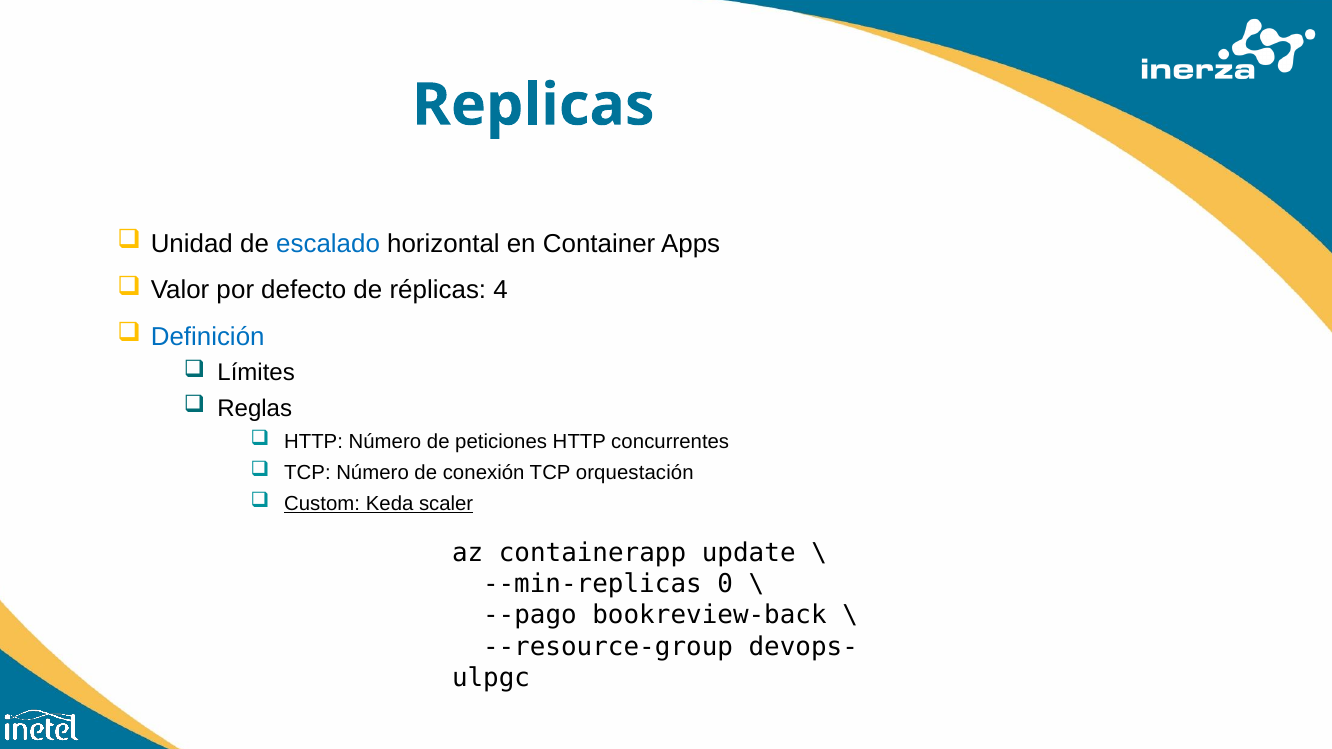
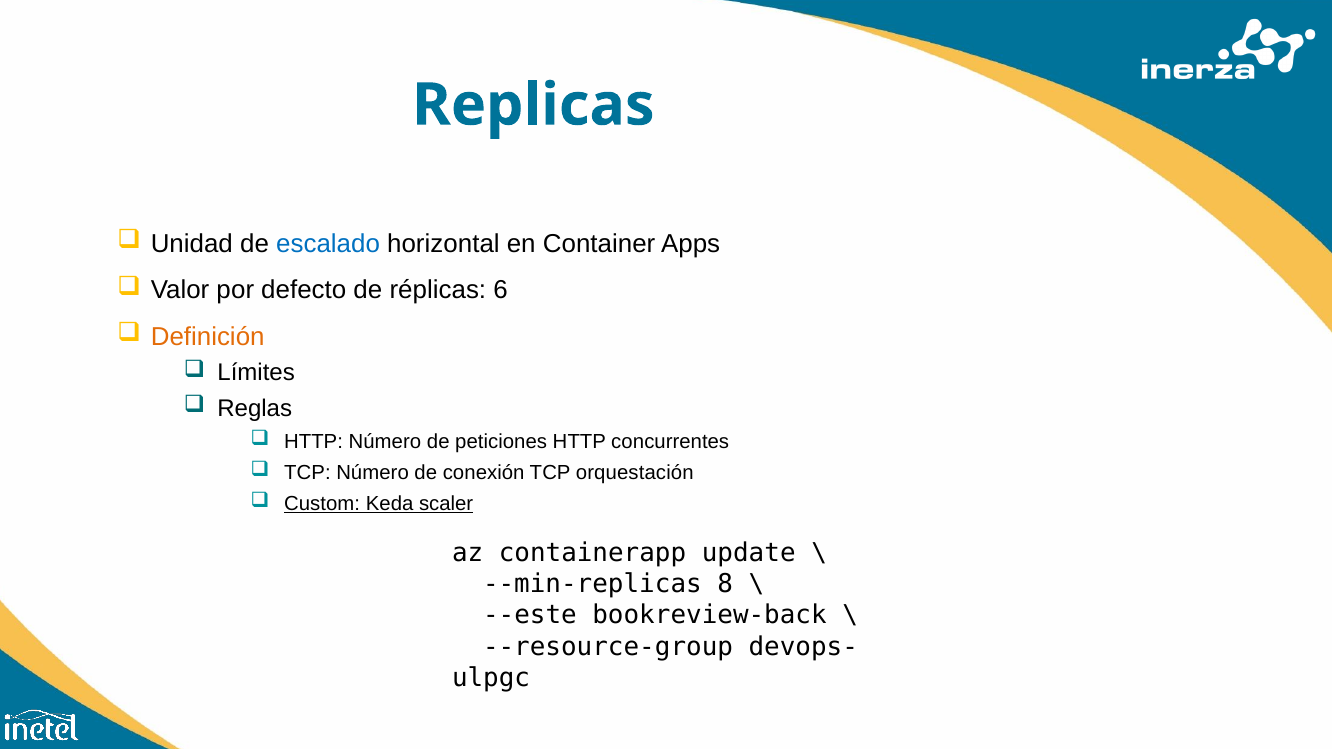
4: 4 -> 6 (500, 290)
Definición colour: blue -> orange (208, 337)
0: 0 -> 8 (725, 585)
--pago: --pago -> --este (530, 616)
